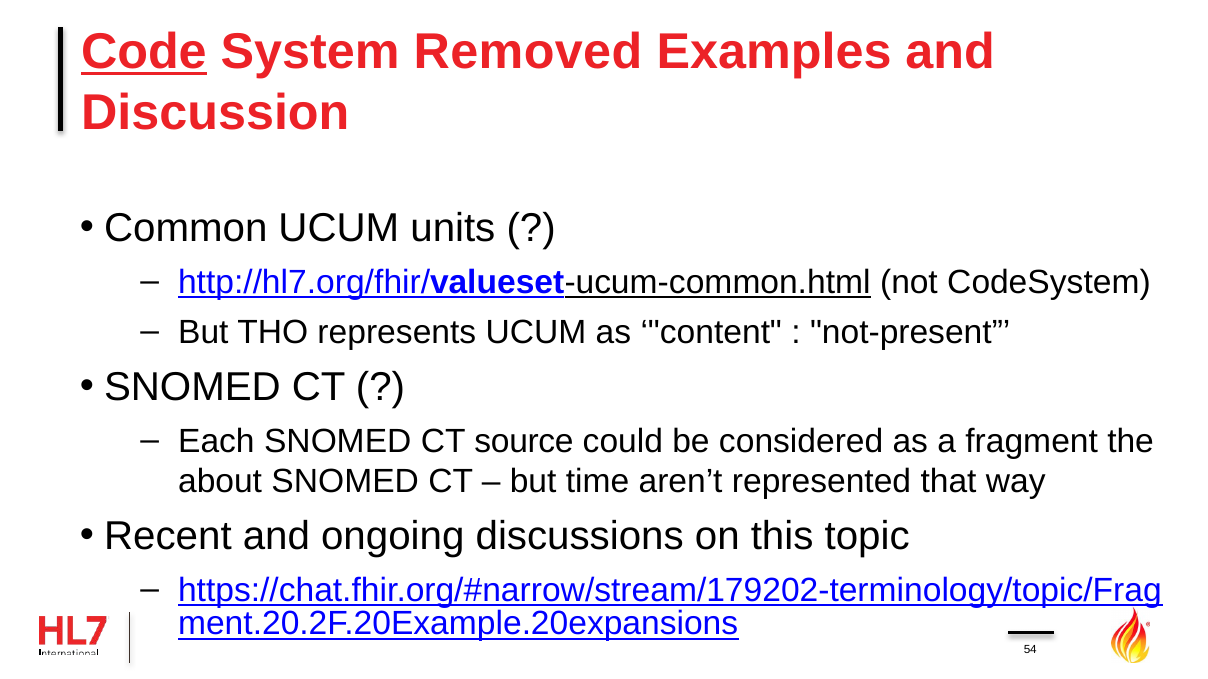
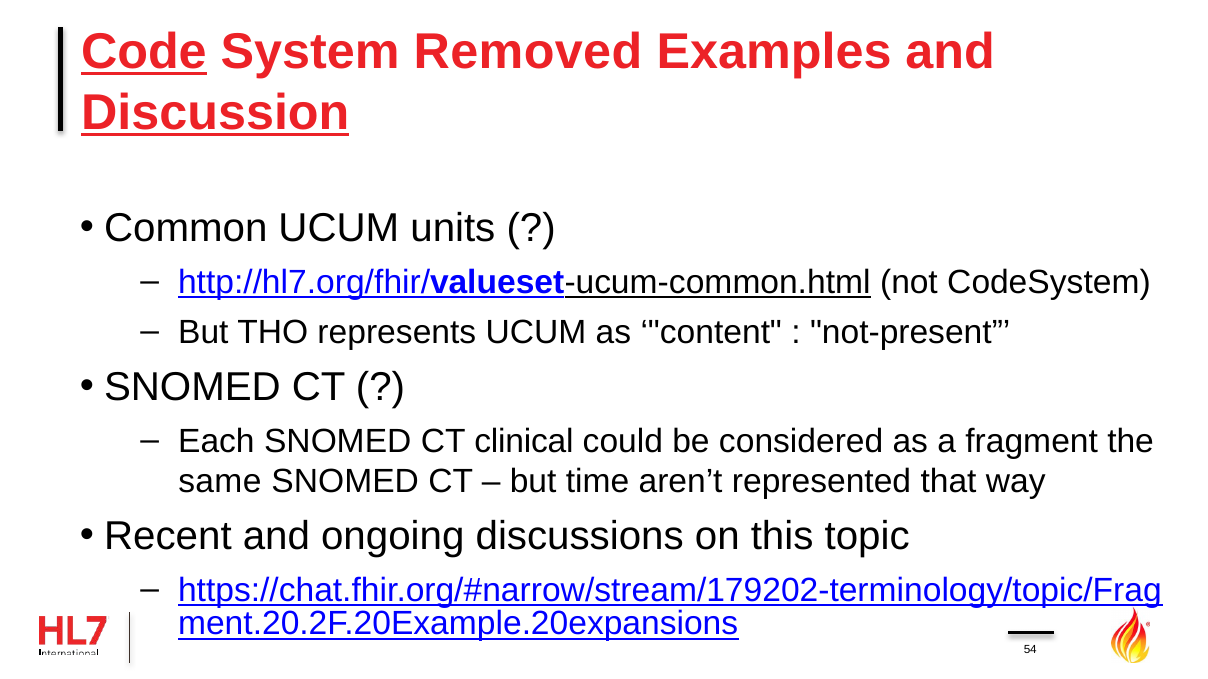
Discussion underline: none -> present (215, 113)
source: source -> clinical (524, 442)
about: about -> same (220, 482)
